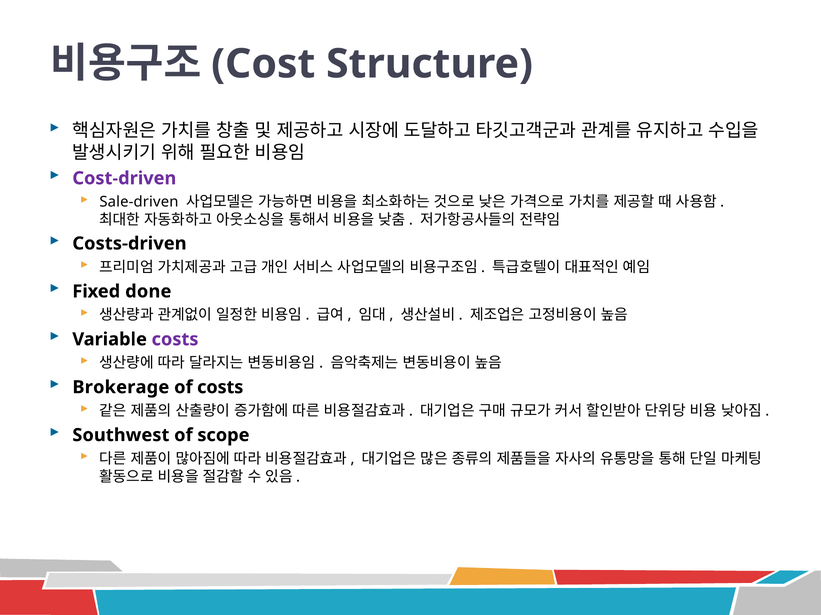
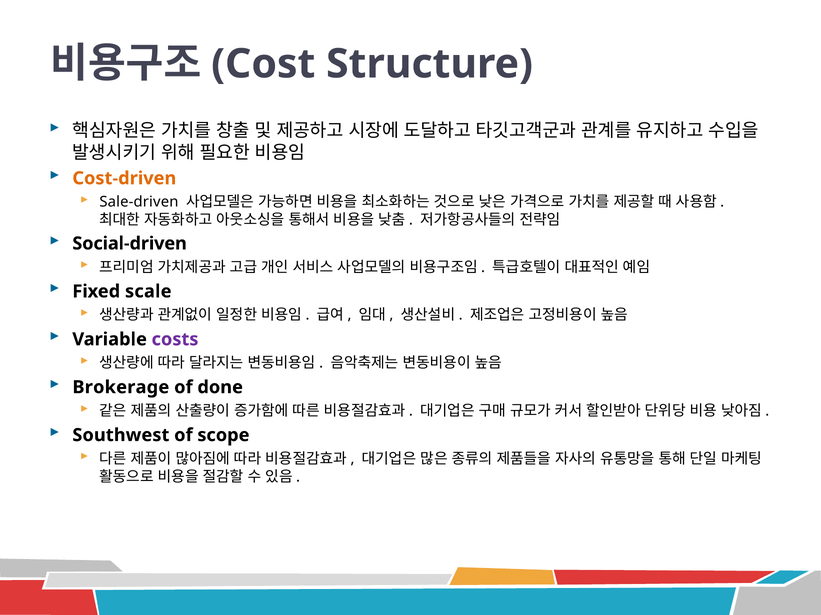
Cost-driven colour: purple -> orange (124, 178)
Costs-driven: Costs-driven -> Social-driven (130, 244)
done: done -> scale (148, 292)
of costs: costs -> done (220, 388)
